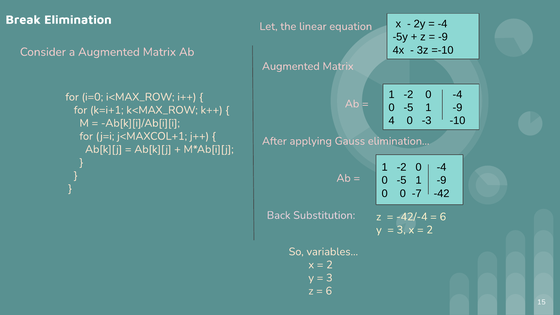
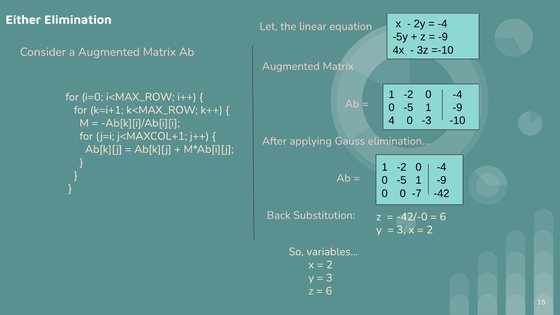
Break: Break -> Either (23, 20)
-42/-4: -42/-4 -> -42/-0 (412, 217)
